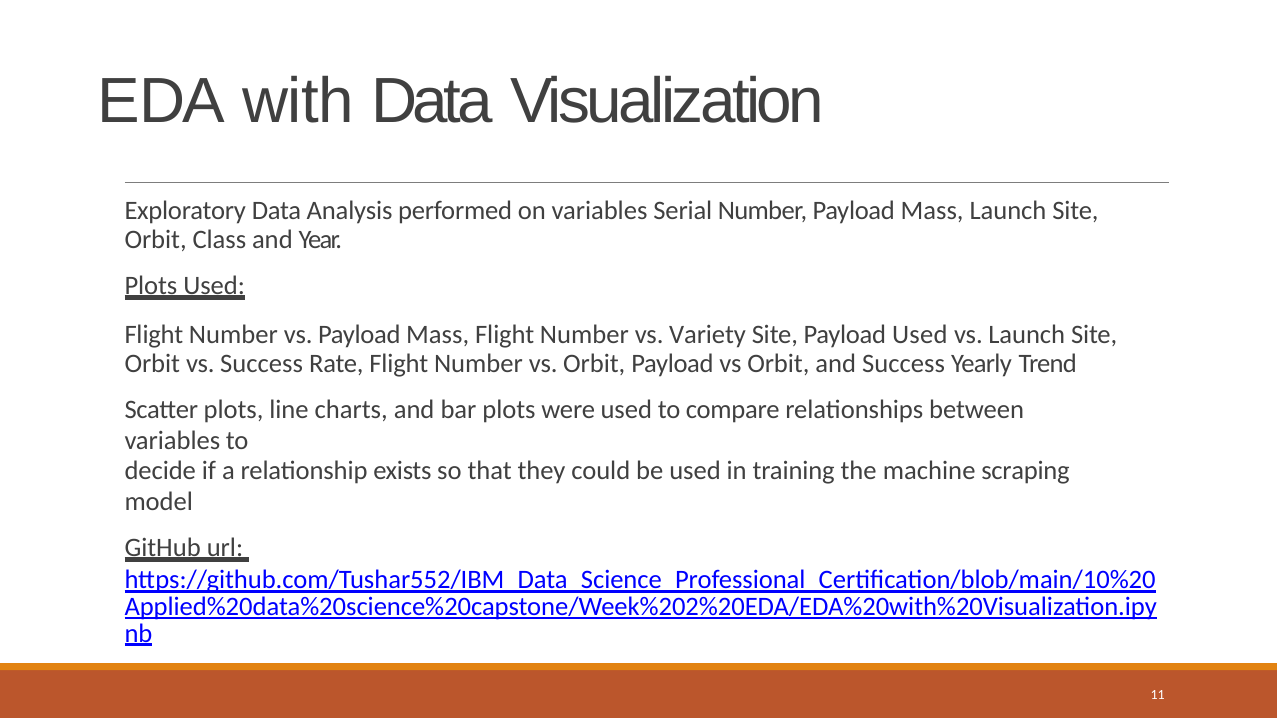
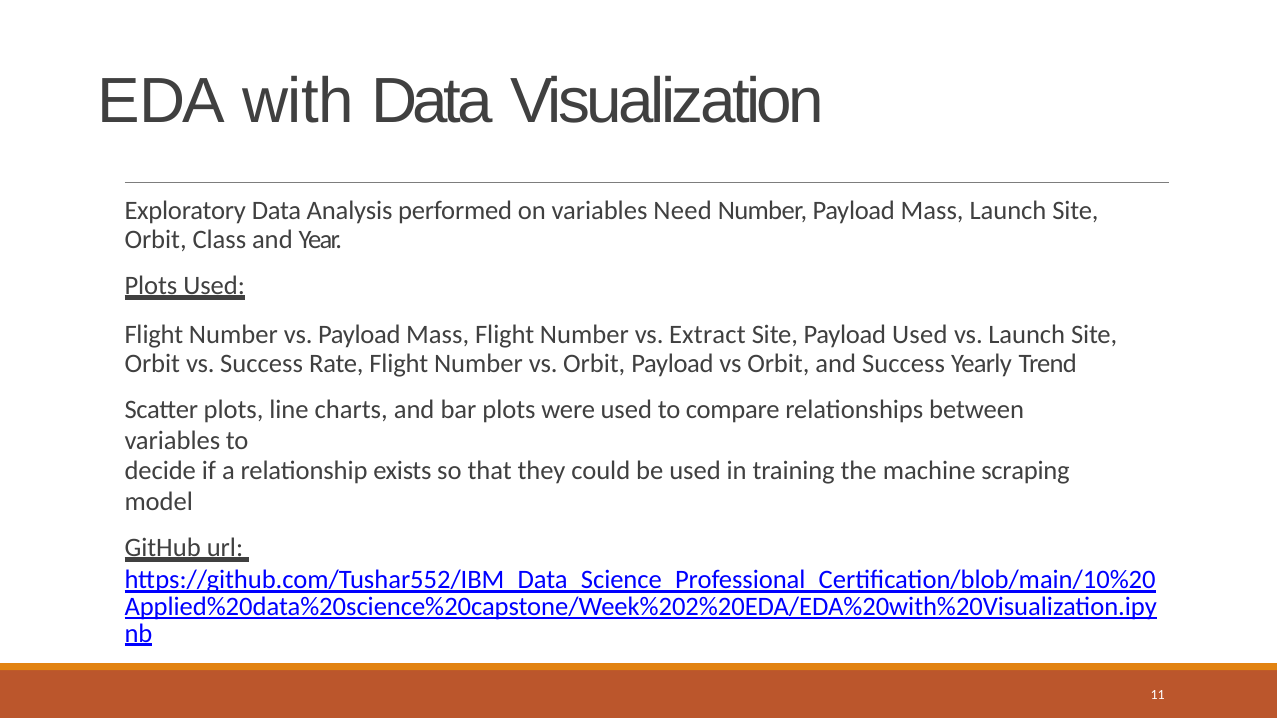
Serial: Serial -> Need (683, 211)
Variety: Variety -> Extract (707, 335)
